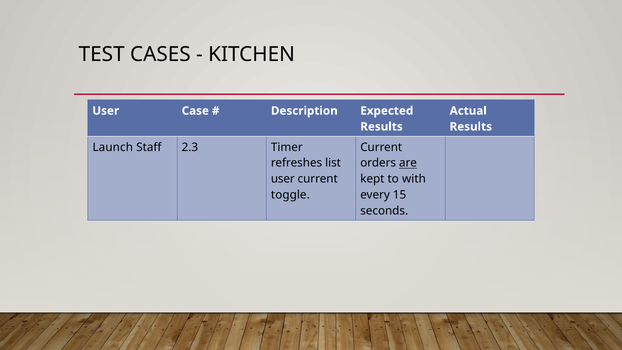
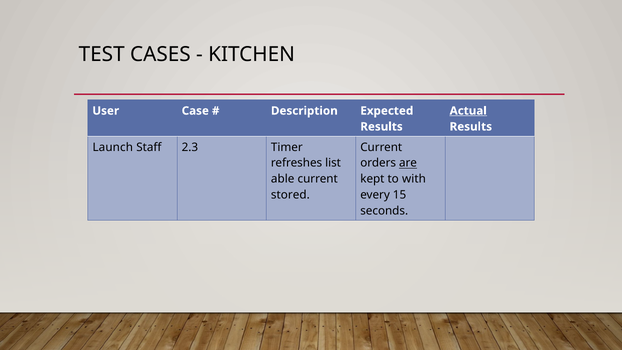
Actual underline: none -> present (468, 111)
user: user -> able (283, 179)
toggle: toggle -> stored (290, 195)
